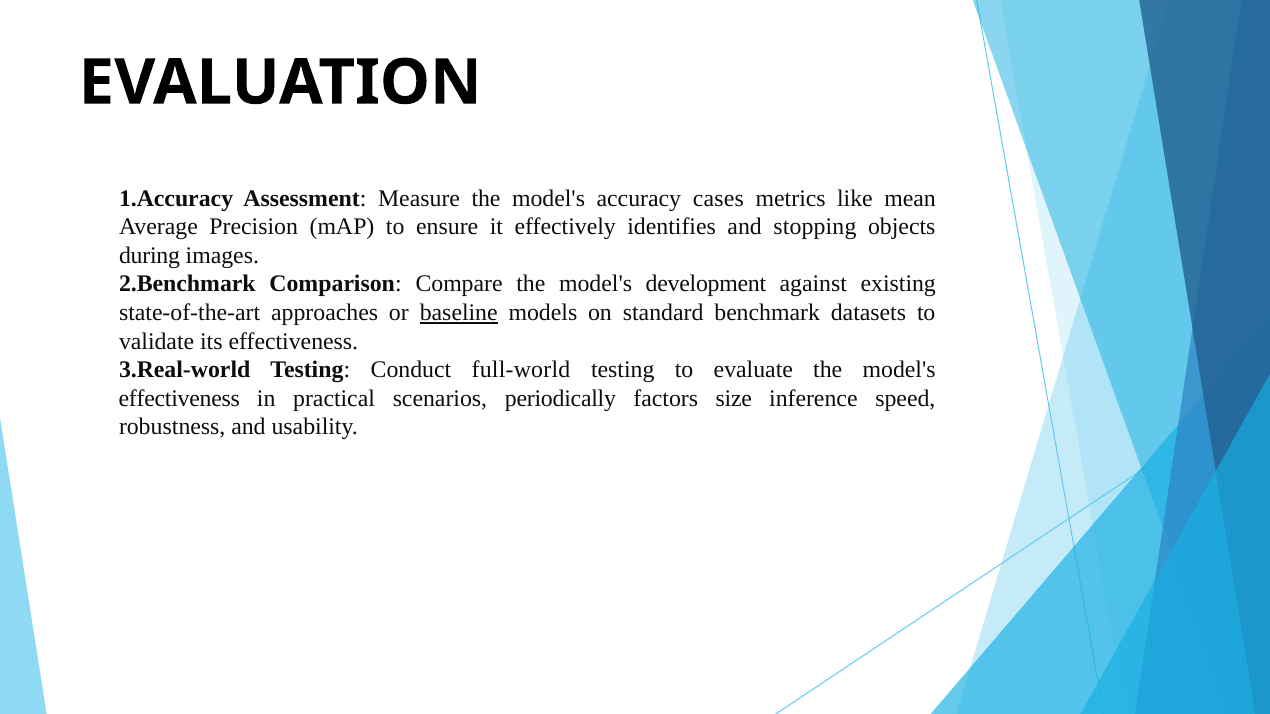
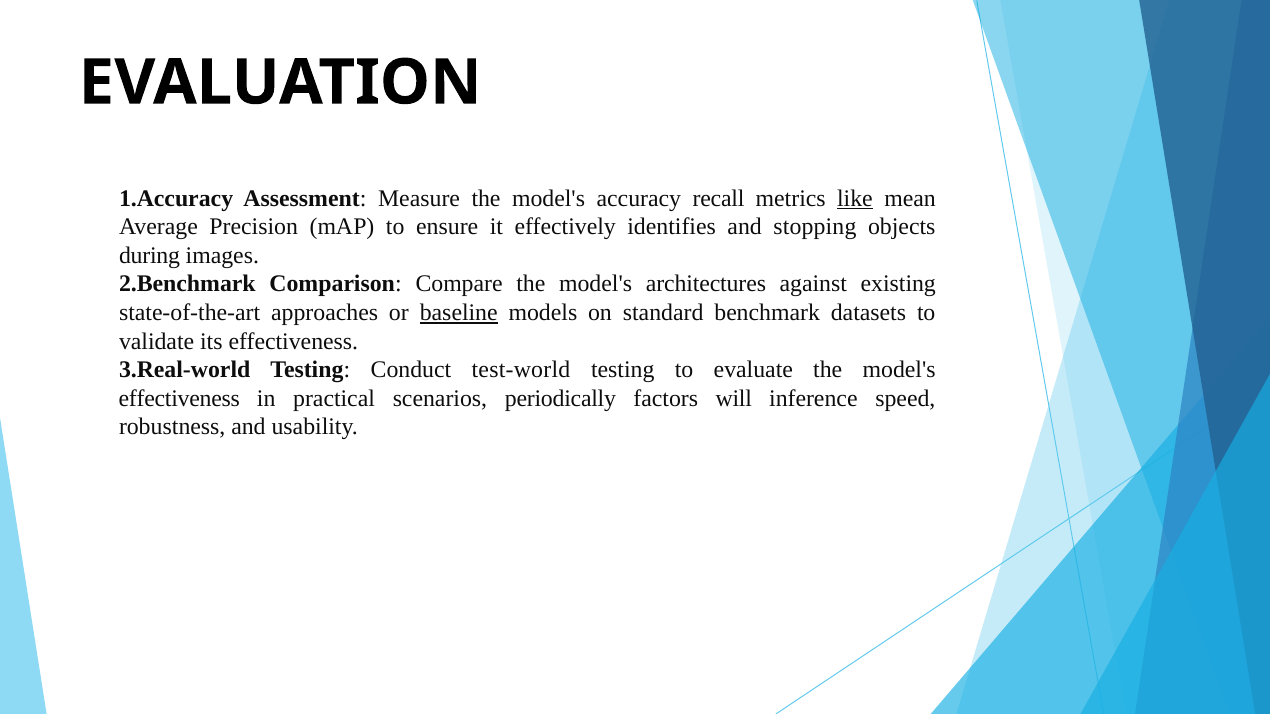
cases: cases -> recall (719, 199)
like underline: none -> present (855, 199)
development: development -> architectures (706, 284)
full-world: full-world -> test-world (521, 370)
size: size -> will (734, 399)
